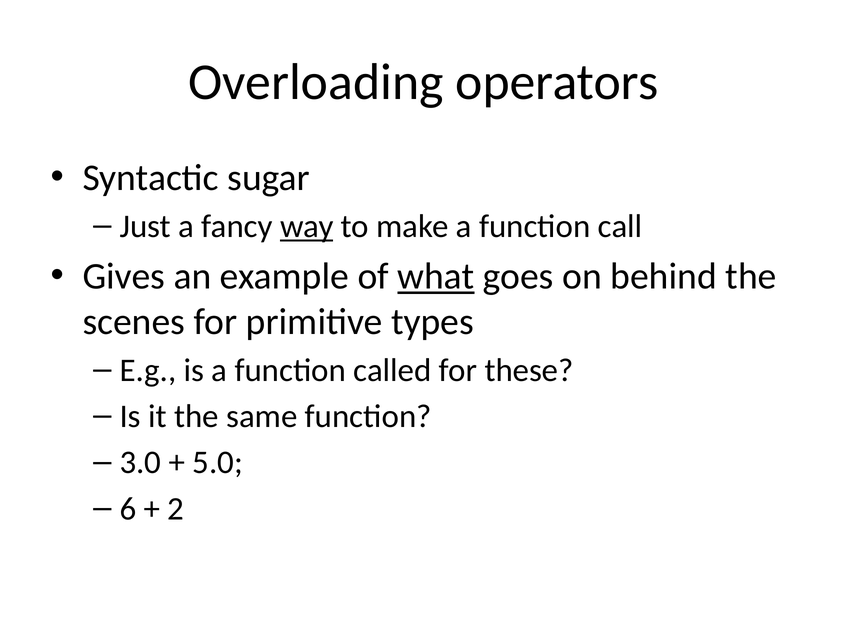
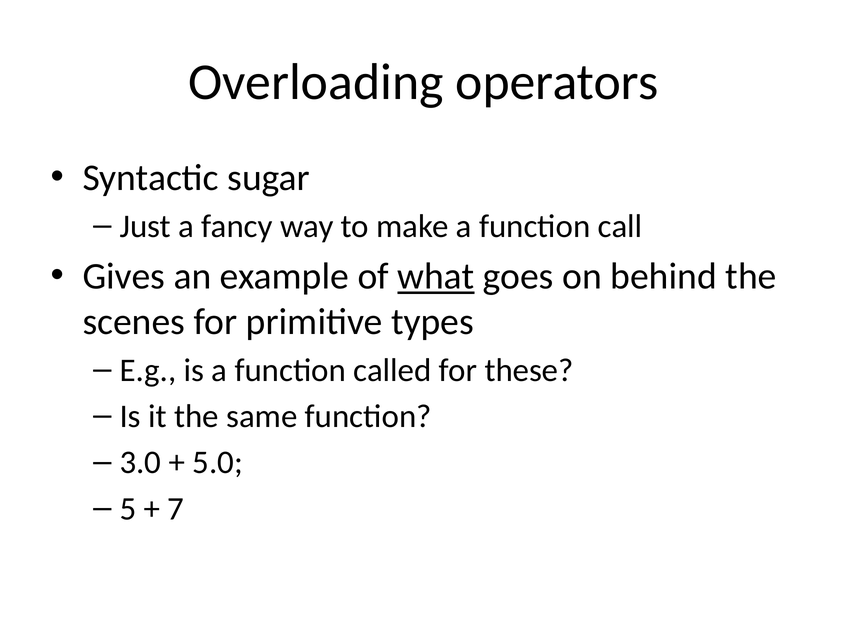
way underline: present -> none (307, 226)
6: 6 -> 5 (128, 509)
2: 2 -> 7 (176, 509)
